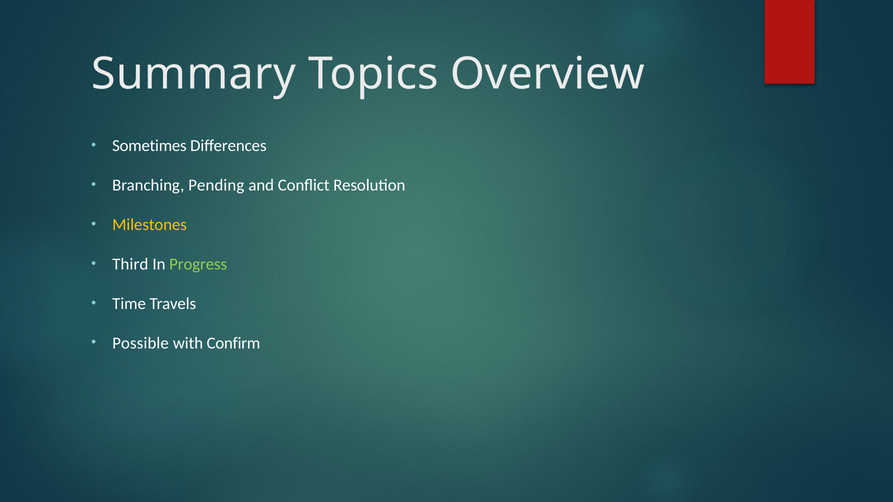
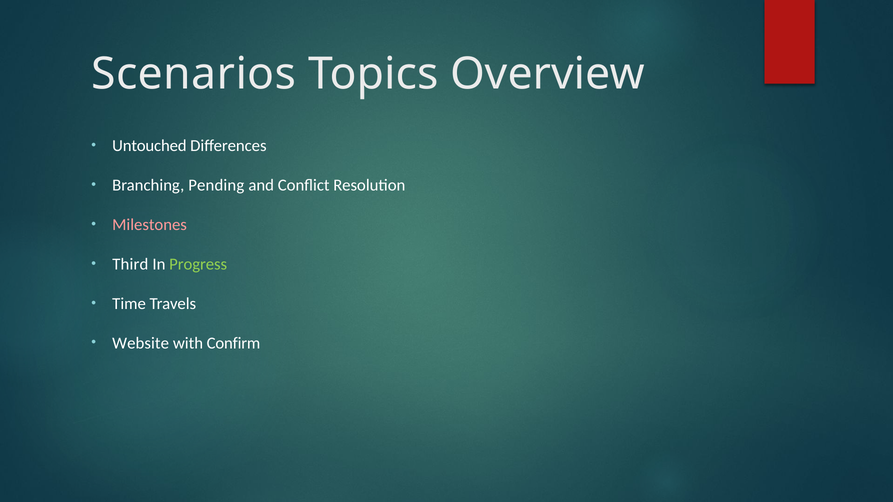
Summary: Summary -> Scenarios (194, 74)
Sometimes: Sometimes -> Untouched (149, 146)
Milestones colour: yellow -> pink (150, 225)
Possible: Possible -> Website (141, 343)
